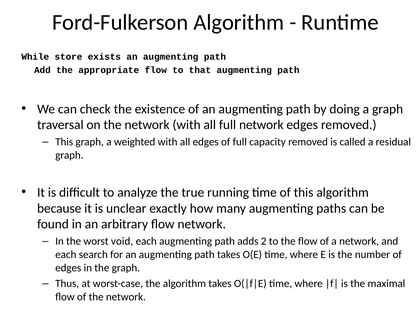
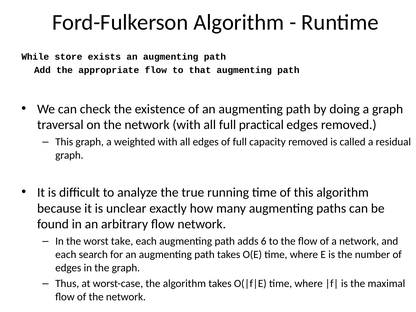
full network: network -> practical (261, 125)
void: void -> take (122, 241)
2: 2 -> 6 (264, 241)
